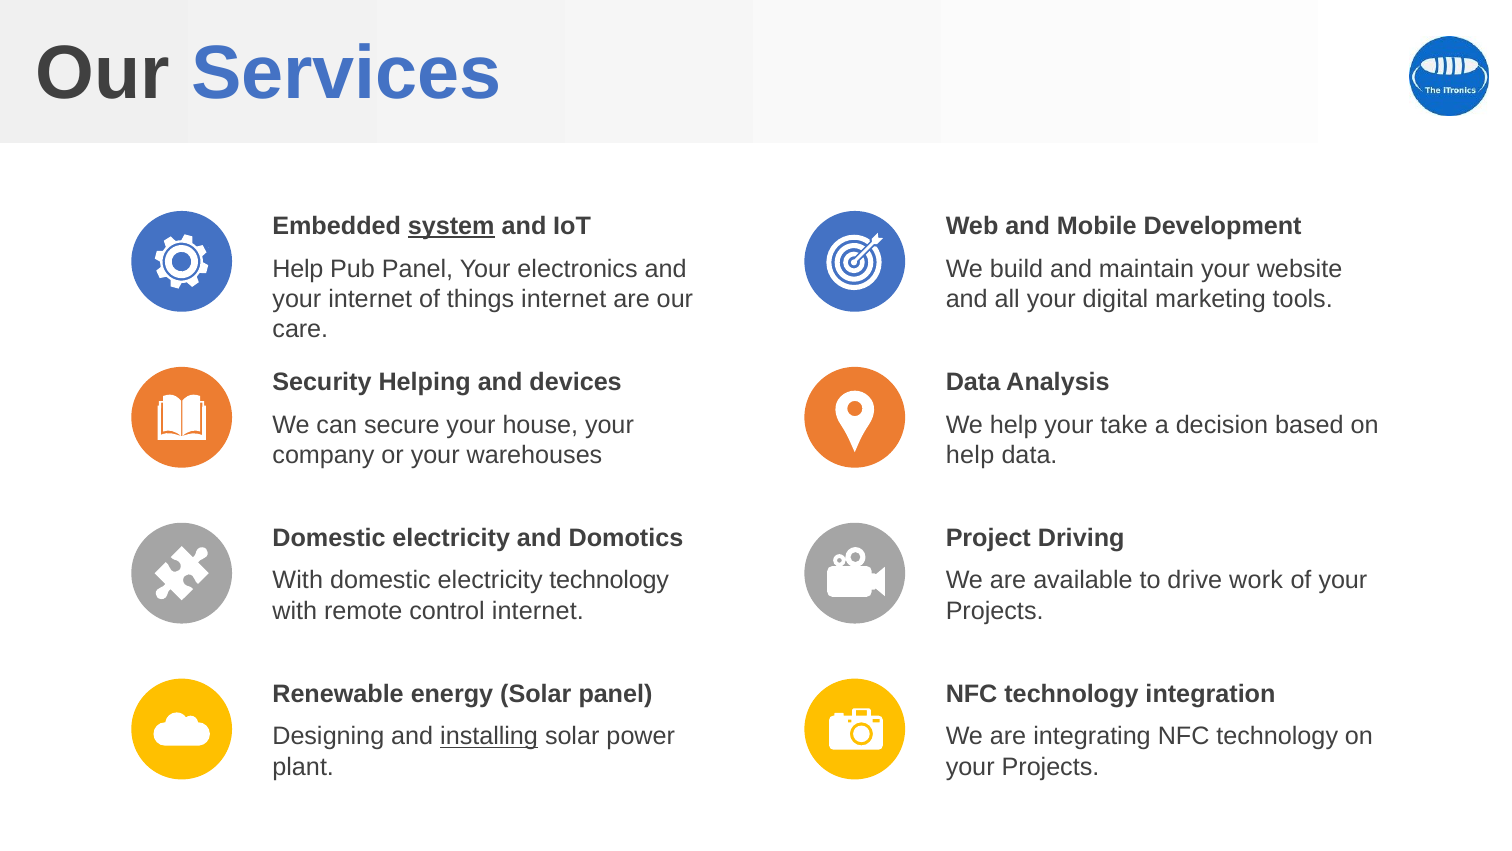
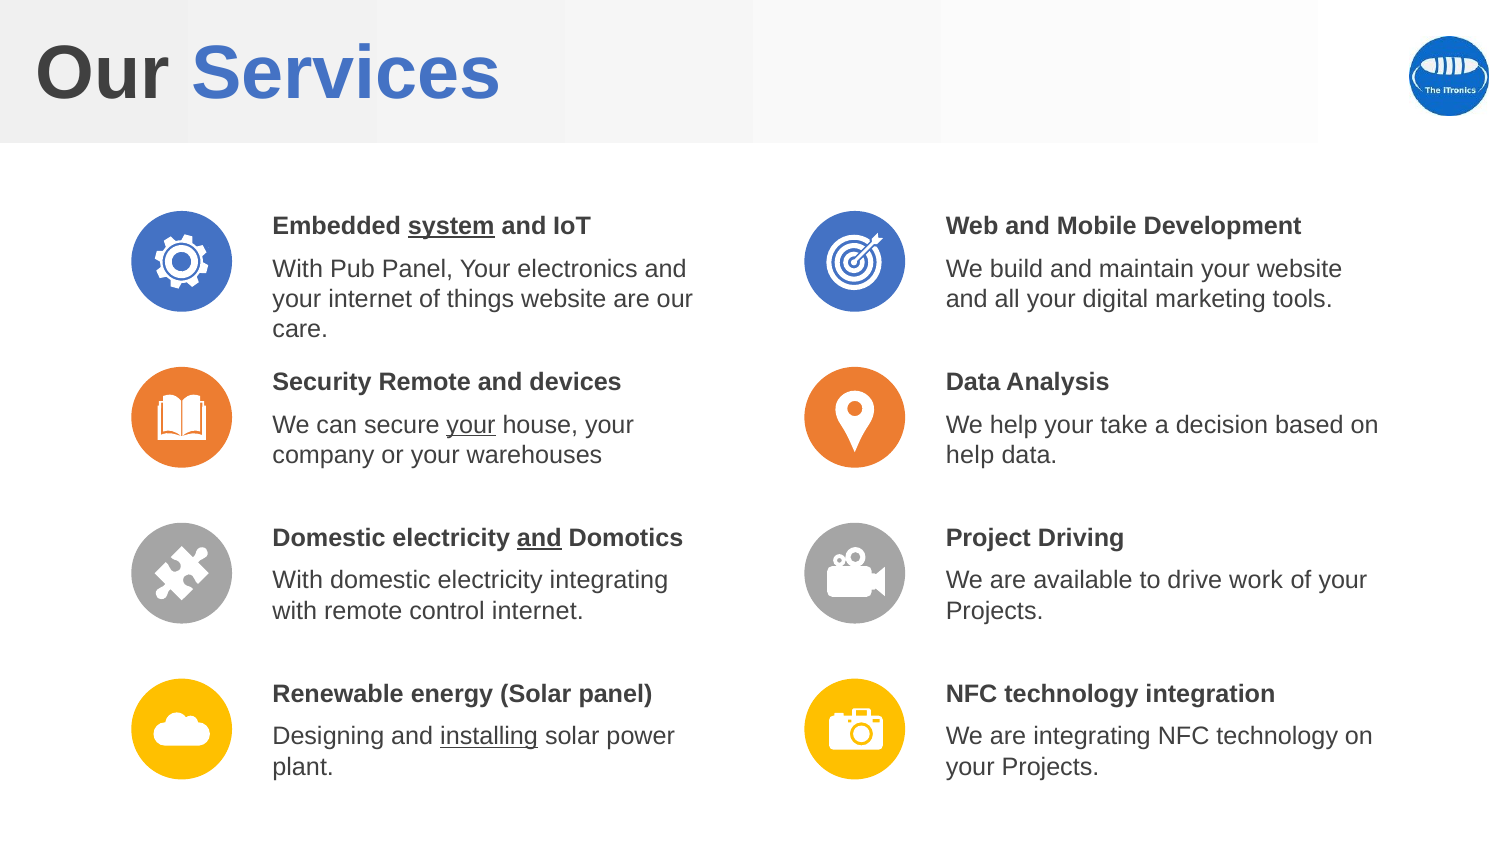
Help: Help -> With (298, 269)
things internet: internet -> website (564, 299)
Security Helping: Helping -> Remote (425, 382)
your underline: none -> present (471, 425)
and underline: none -> present (539, 538)
electricity technology: technology -> integrating (609, 580)
